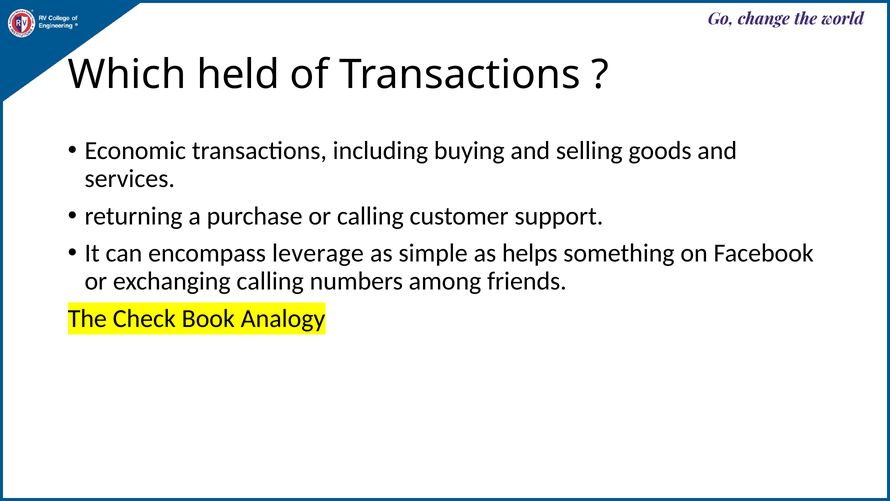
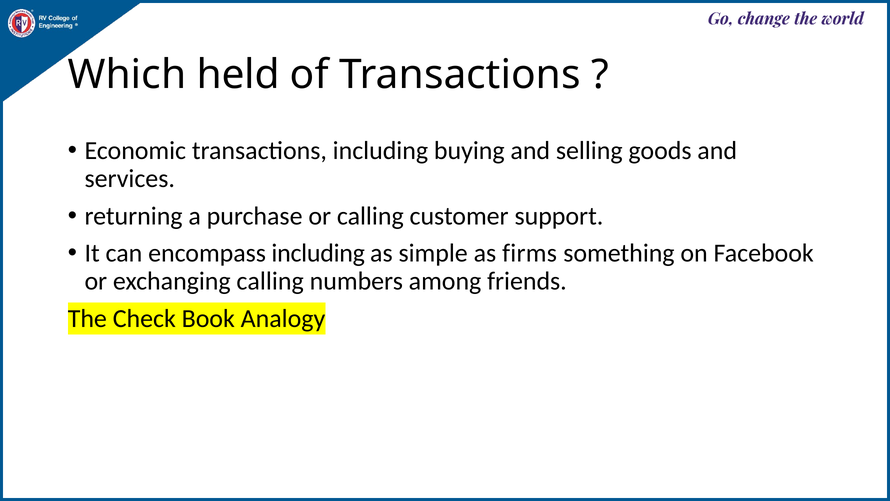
encompass leverage: leverage -> including (318, 253)
helps: helps -> firms (530, 253)
